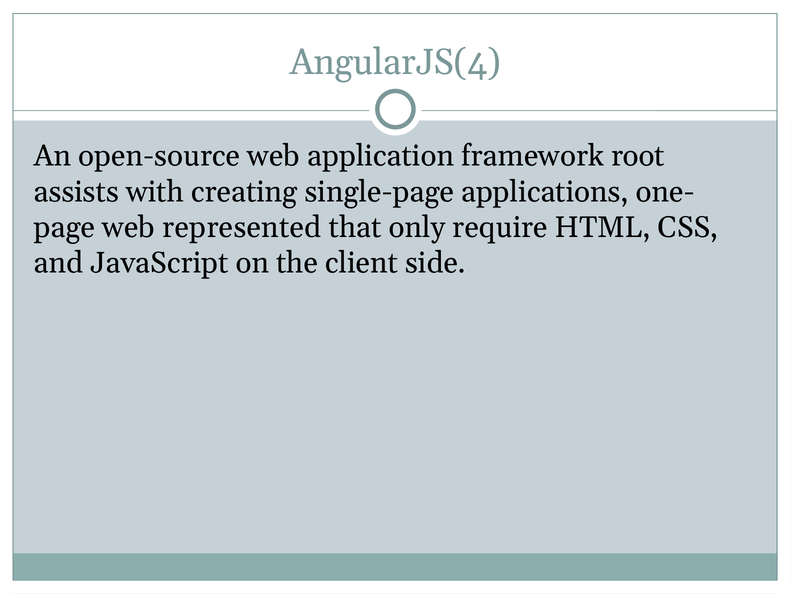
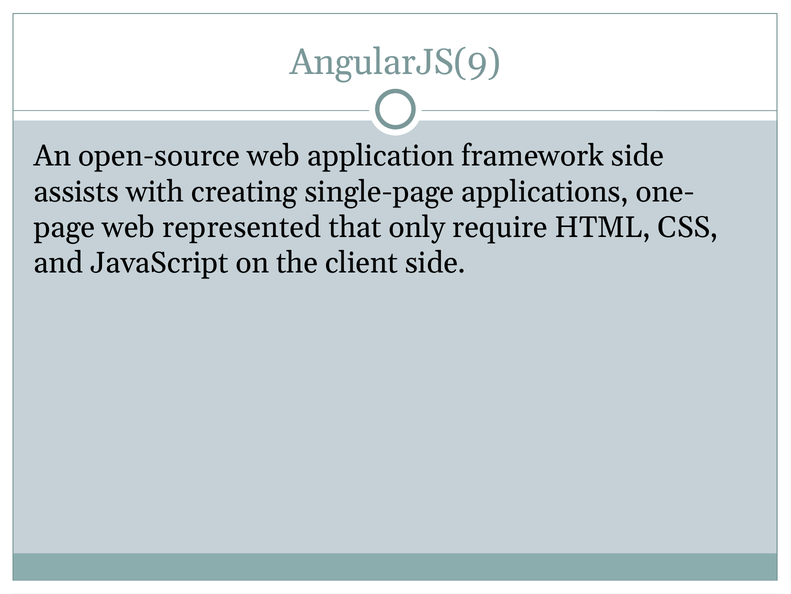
AngularJS(4: AngularJS(4 -> AngularJS(9 (395, 62)
framework root: root -> side (638, 156)
